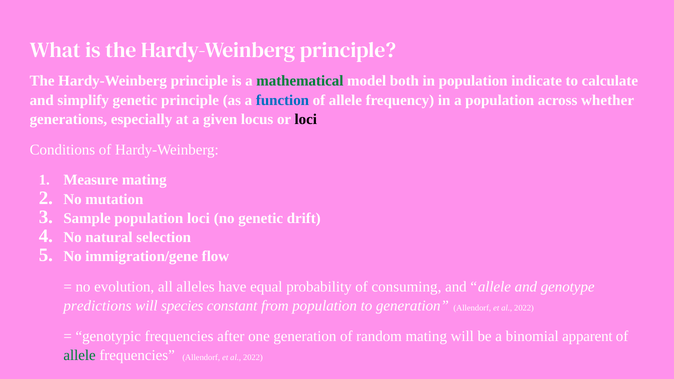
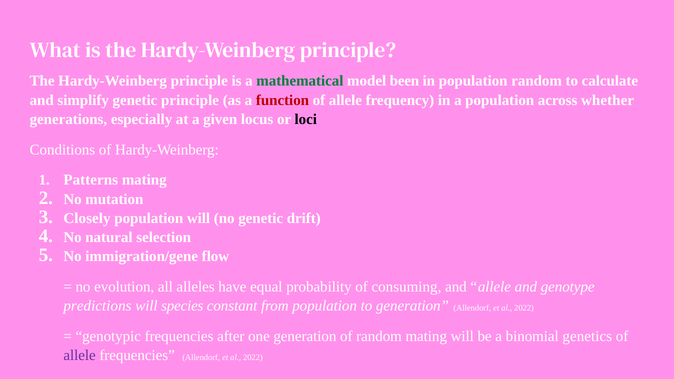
both: both -> been (404, 81)
population indicate: indicate -> random (537, 81)
function colour: blue -> red (282, 100)
Measure: Measure -> Patterns (91, 180)
Sample: Sample -> Closely (87, 218)
population loci: loci -> will (199, 218)
apparent: apparent -> genetics (587, 336)
allele colour: green -> purple (80, 356)
